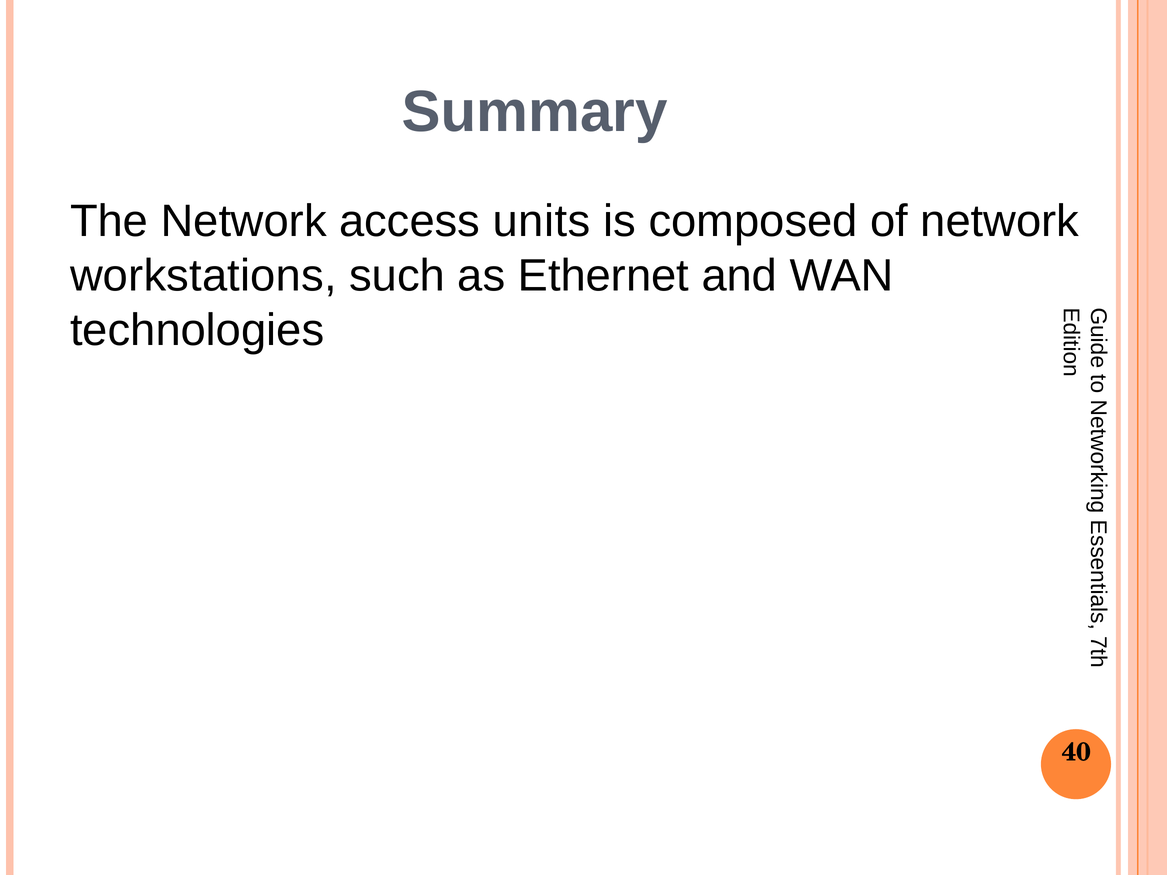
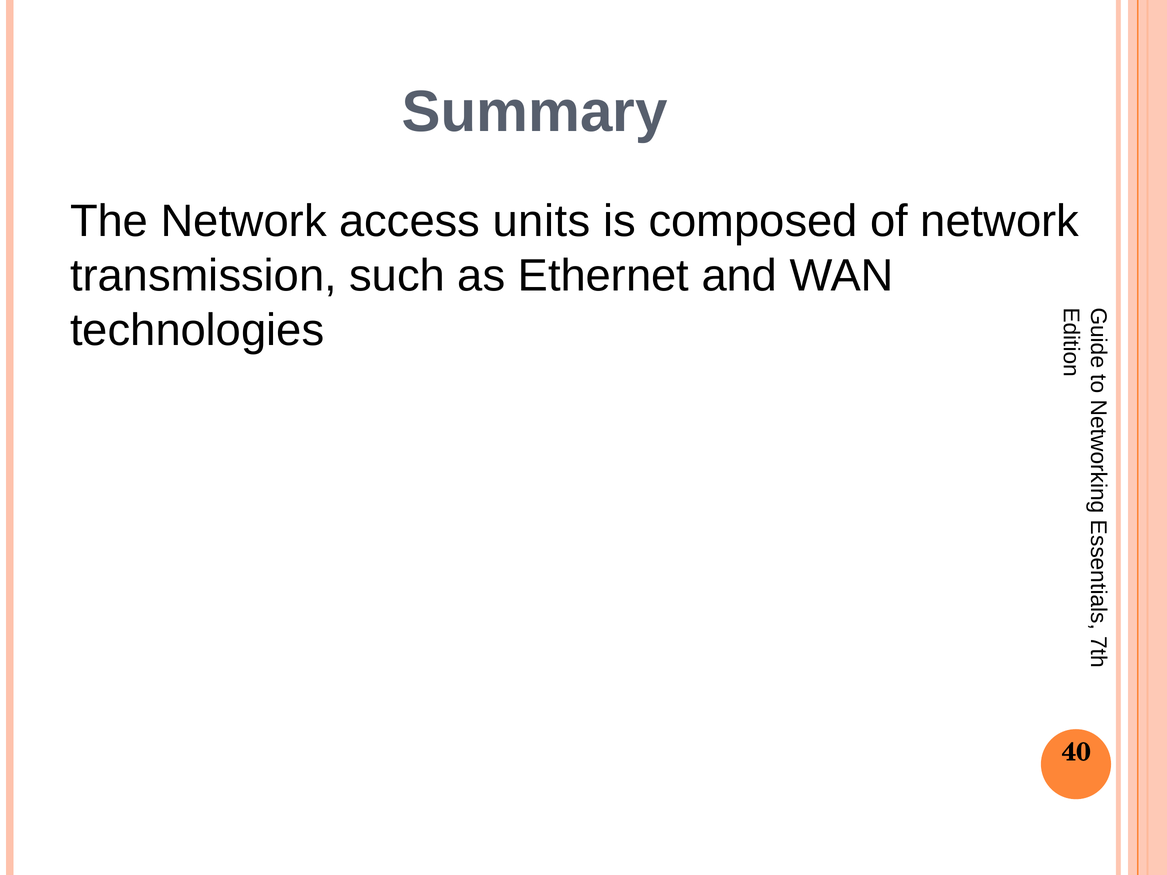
workstations: workstations -> transmission (203, 276)
